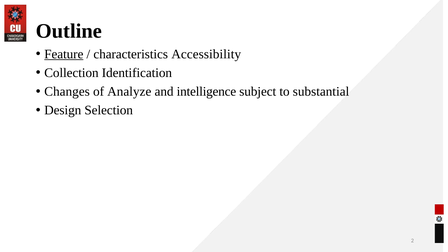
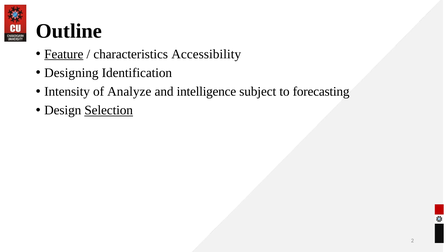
Collection: Collection -> Designing (71, 73)
Changes: Changes -> Intensity (67, 92)
substantial: substantial -> forecasting (321, 92)
Selection underline: none -> present (109, 110)
